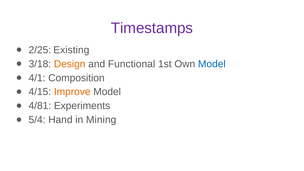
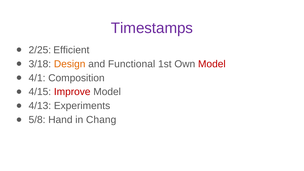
Existing: Existing -> Efficient (71, 50)
Model colour: blue -> red (212, 64)
Improve colour: orange -> red (72, 92)
4/81: 4/81 -> 4/13 (40, 106)
5/4: 5/4 -> 5/8 (37, 120)
Mining: Mining -> Chang (101, 120)
